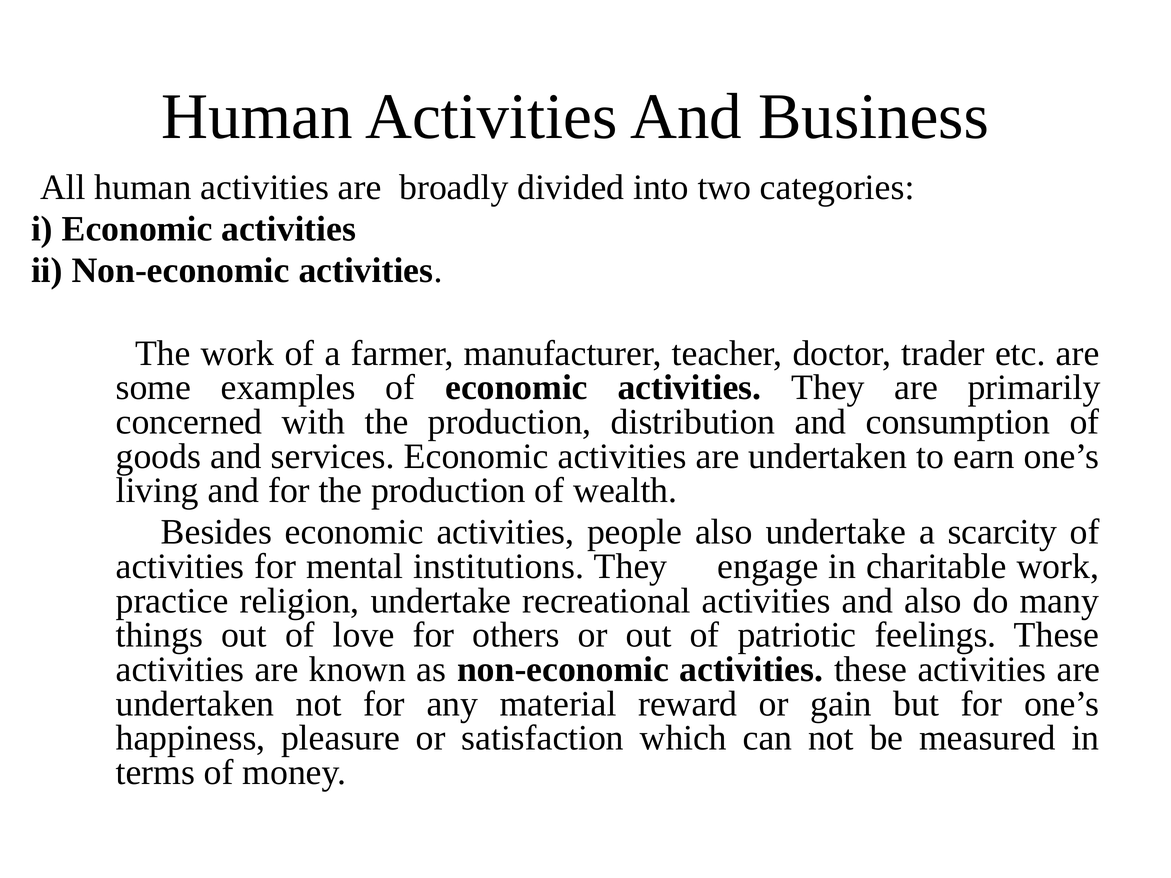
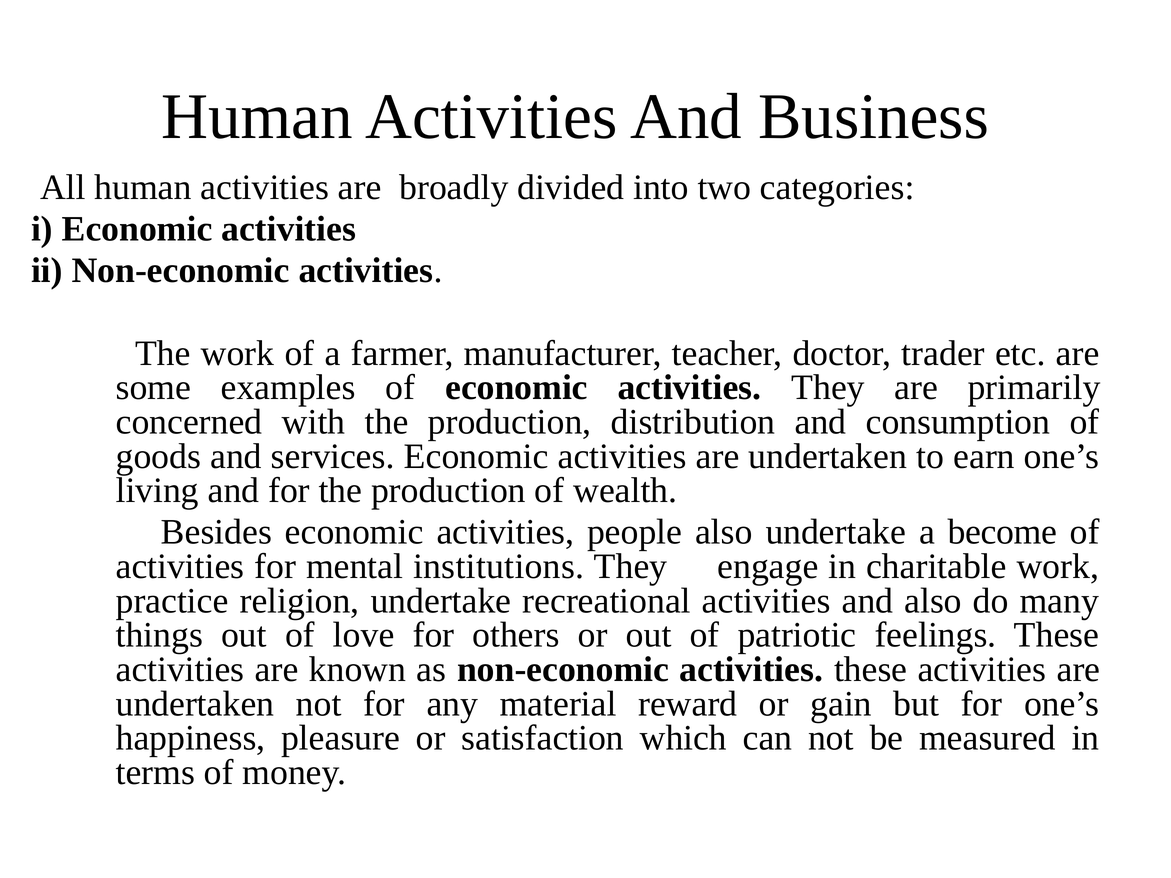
scarcity: scarcity -> become (1003, 532)
